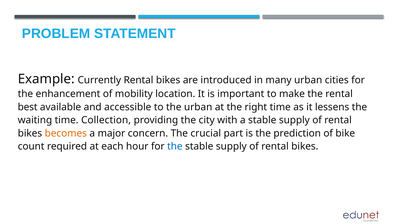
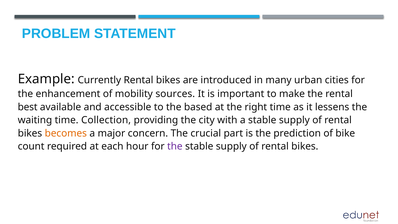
location: location -> sources (175, 94)
the urban: urban -> based (198, 107)
the colour: blue -> purple (175, 146)
